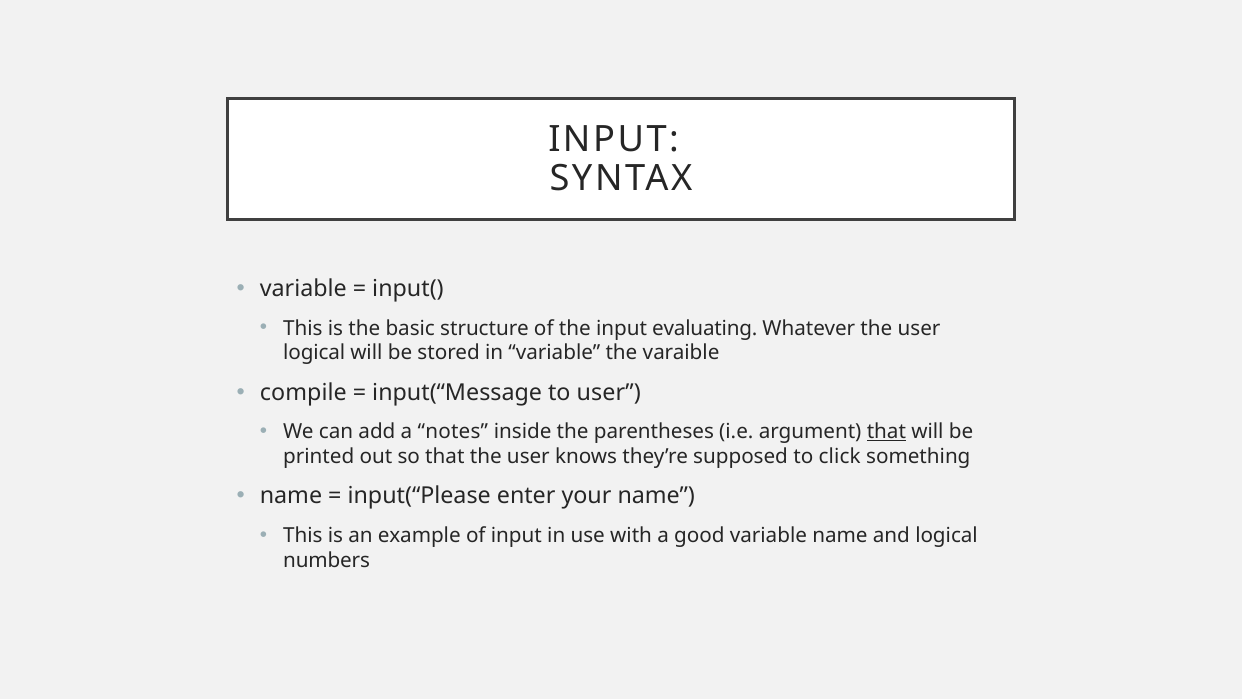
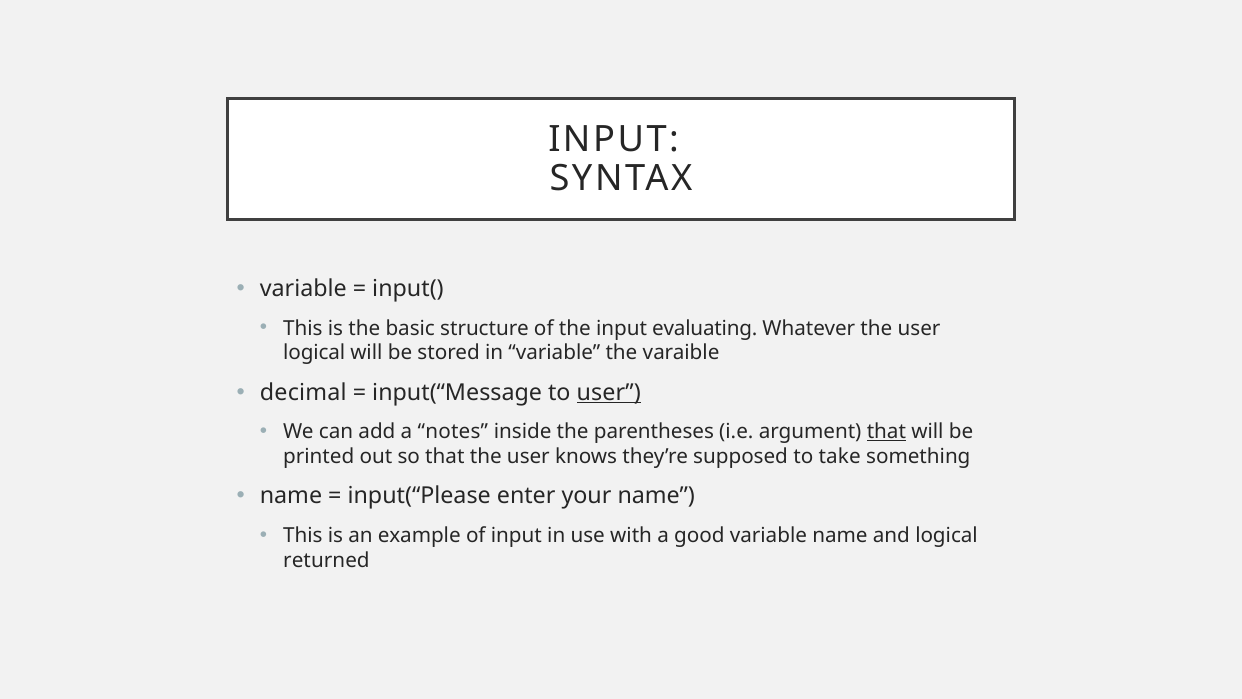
compile: compile -> decimal (303, 392)
user underline: none -> present (609, 392)
click: click -> take (840, 456)
numbers: numbers -> returned (326, 560)
